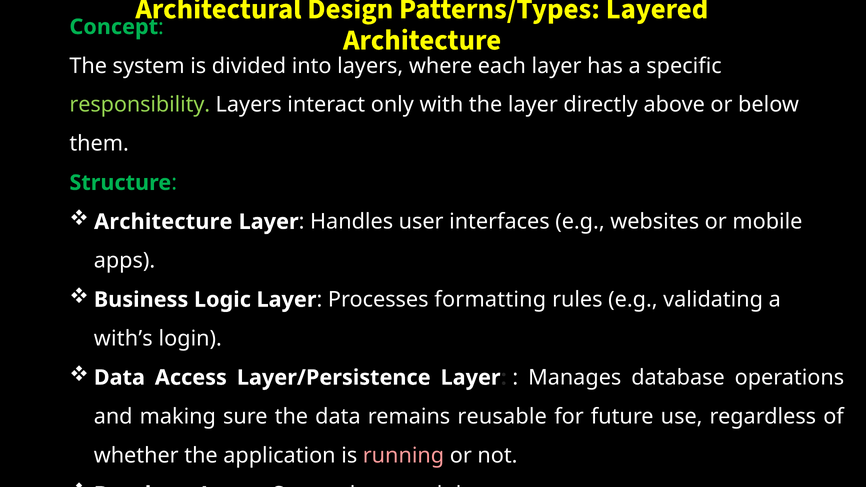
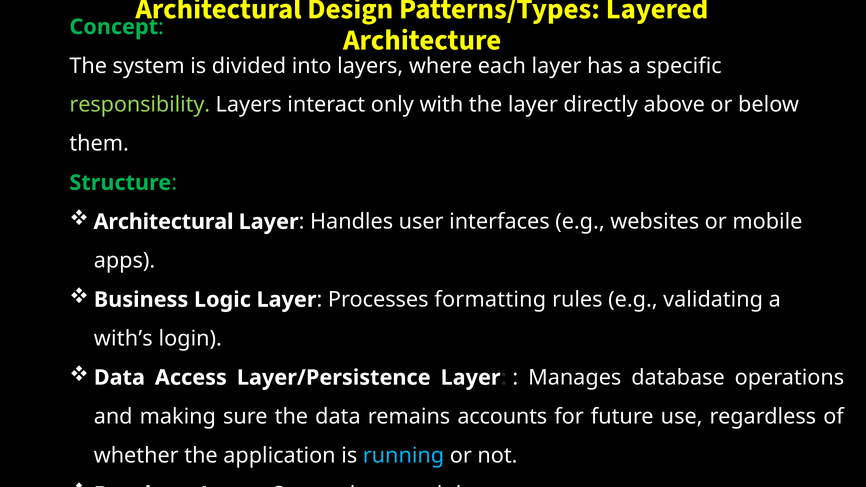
Architecture: Architecture -> Architectural (163, 222)
reusable: reusable -> accounts (502, 417)
running colour: pink -> light blue (403, 456)
